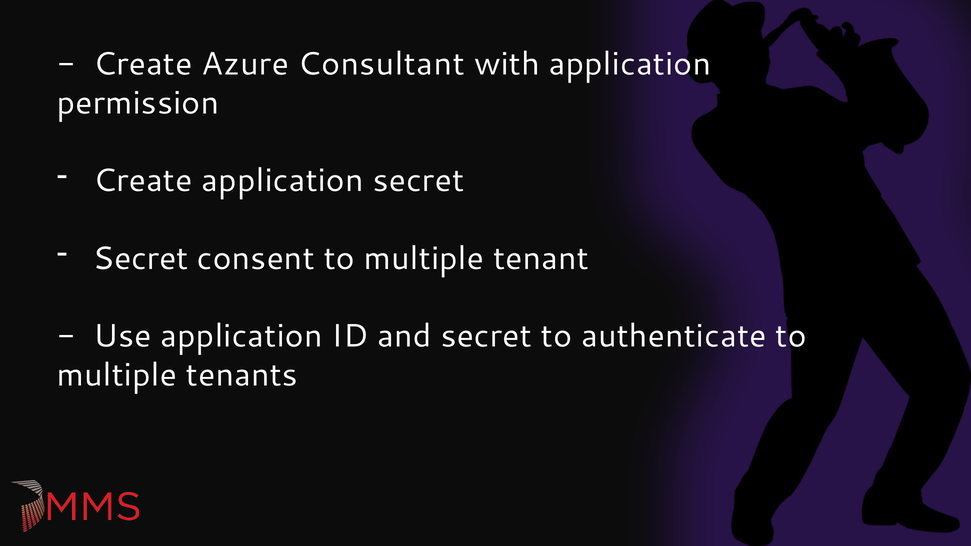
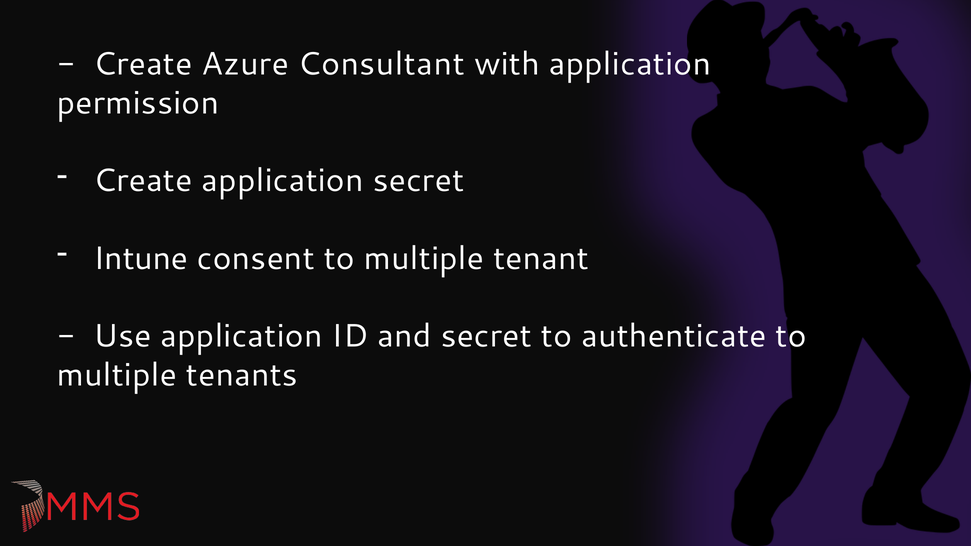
Secret: Secret -> Intune (141, 259)
